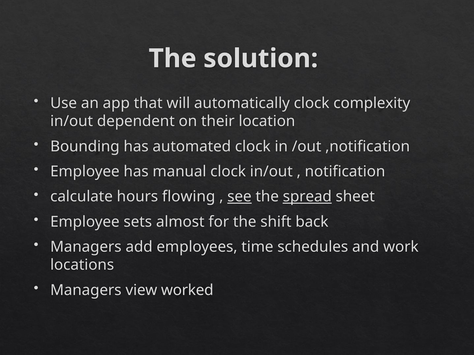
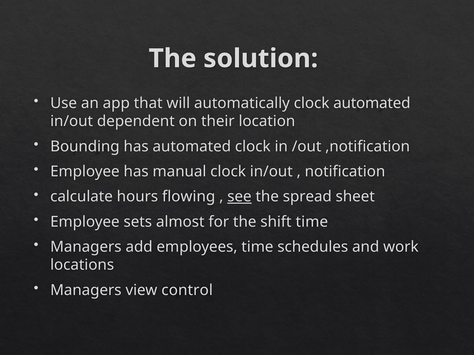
clock complexity: complexity -> automated (372, 103)
spread underline: present -> none (307, 197)
shift back: back -> time (312, 222)
worked: worked -> control (187, 290)
